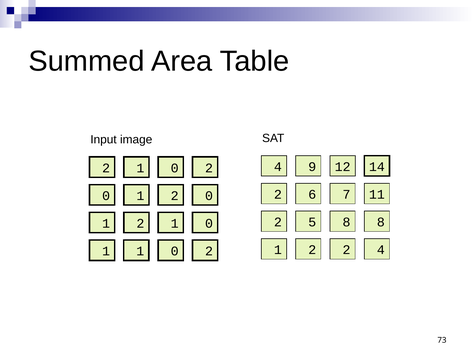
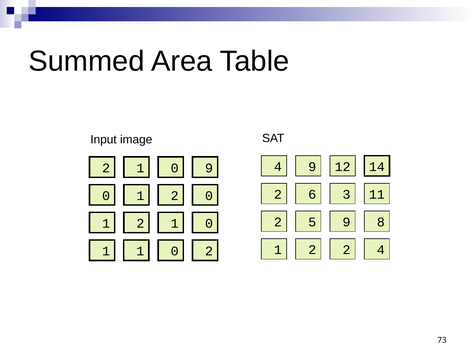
2 1 0 2: 2 -> 9 (209, 168)
7: 7 -> 3 (347, 195)
5 8: 8 -> 9 (347, 222)
